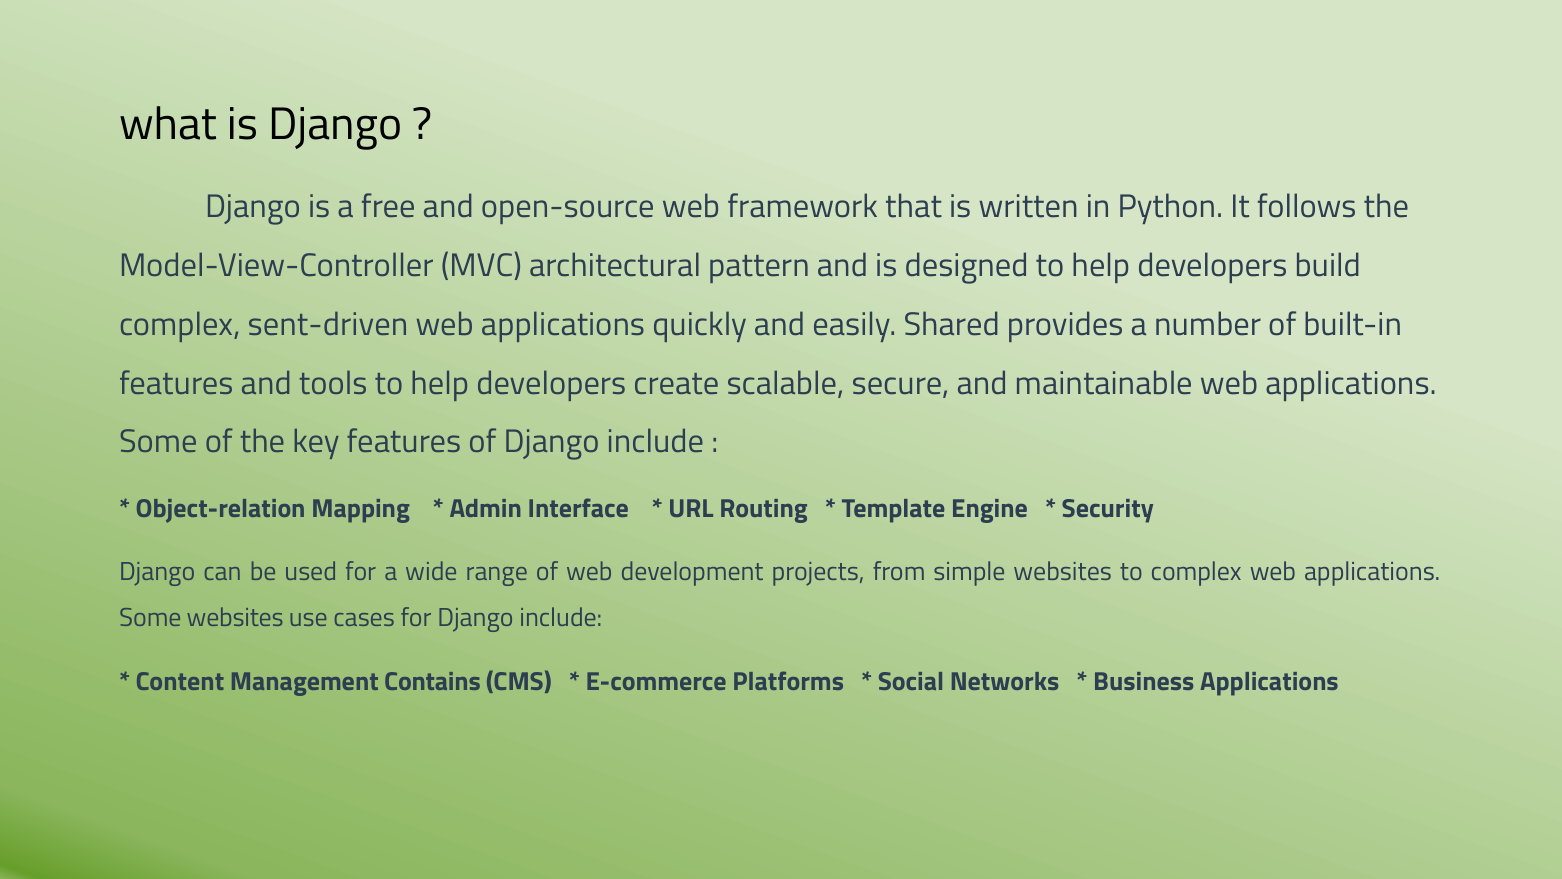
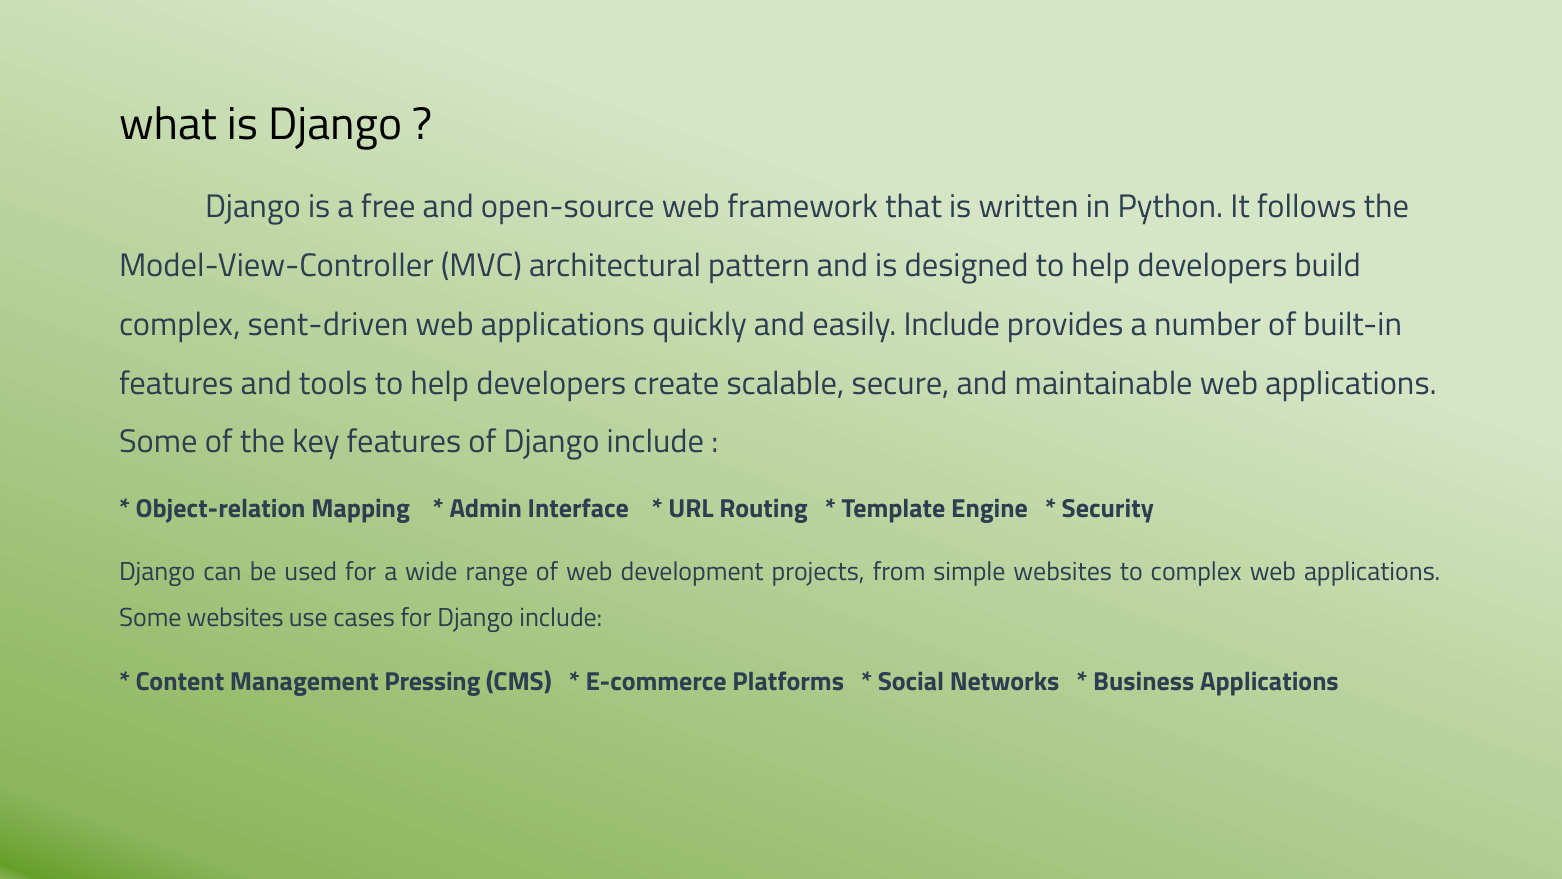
easily Shared: Shared -> Include (952, 324)
Contains: Contains -> Pressing (432, 681)
